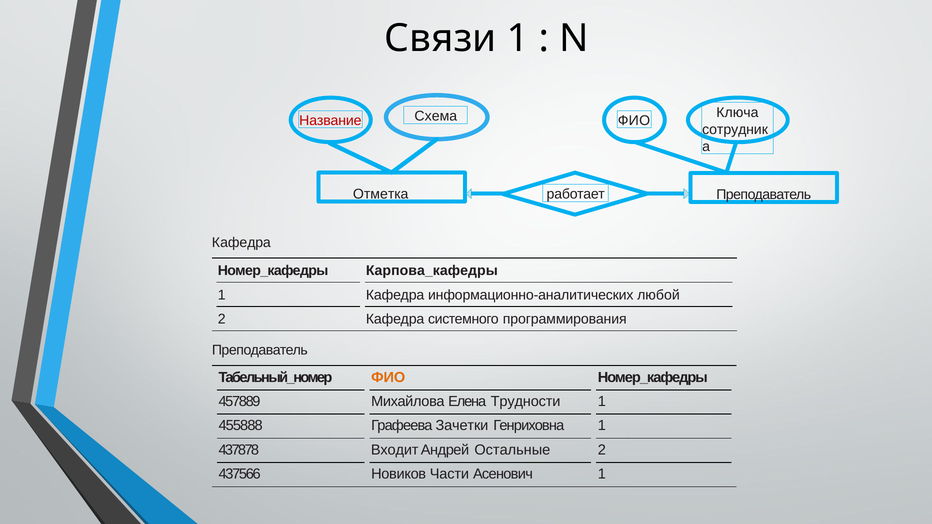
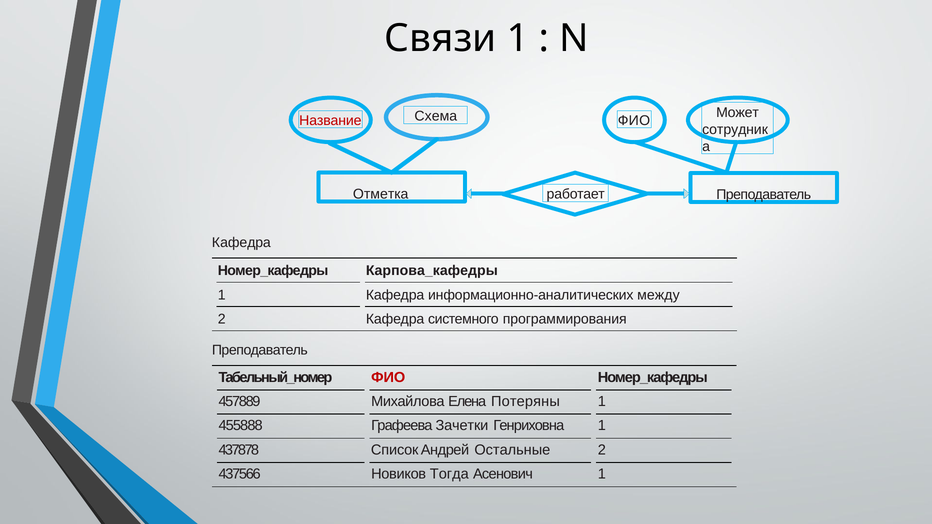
Ключа: Ключа -> Может (737, 113)
любой: любой -> между (658, 295)
ФИО colour: orange -> red (388, 377)
Трудности: Трудности -> Потеряны (525, 402)
Входит: Входит -> Список (395, 450)
Части: Части -> Тогда (449, 474)
